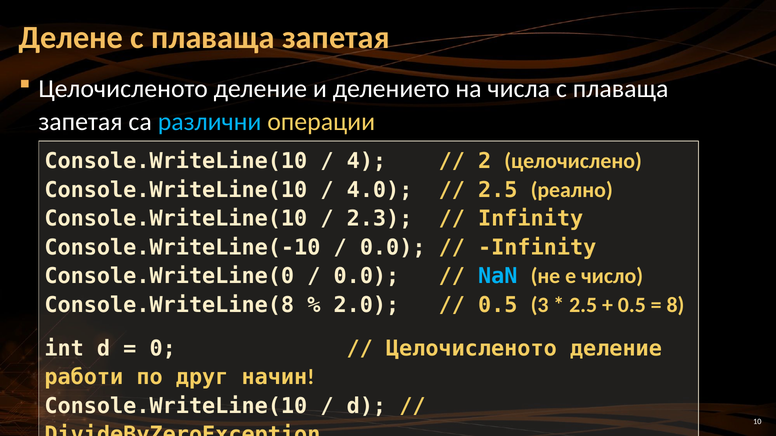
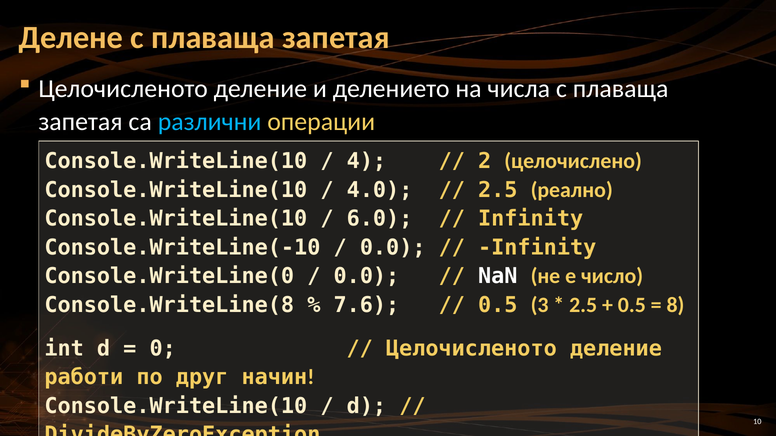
2.3: 2.3 -> 6.0 (380, 219)
NaN colour: light blue -> white (498, 277)
2.0: 2.0 -> 7.6 (366, 305)
